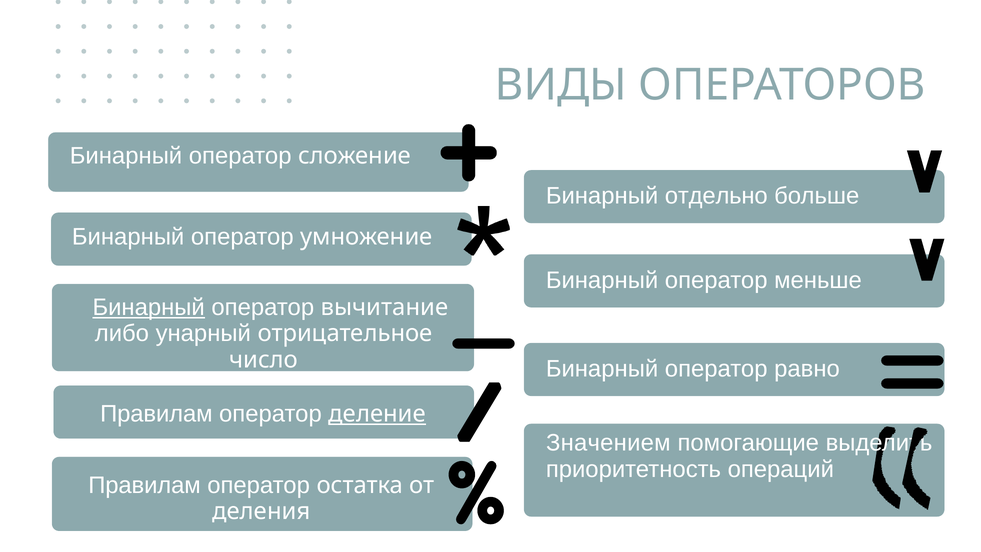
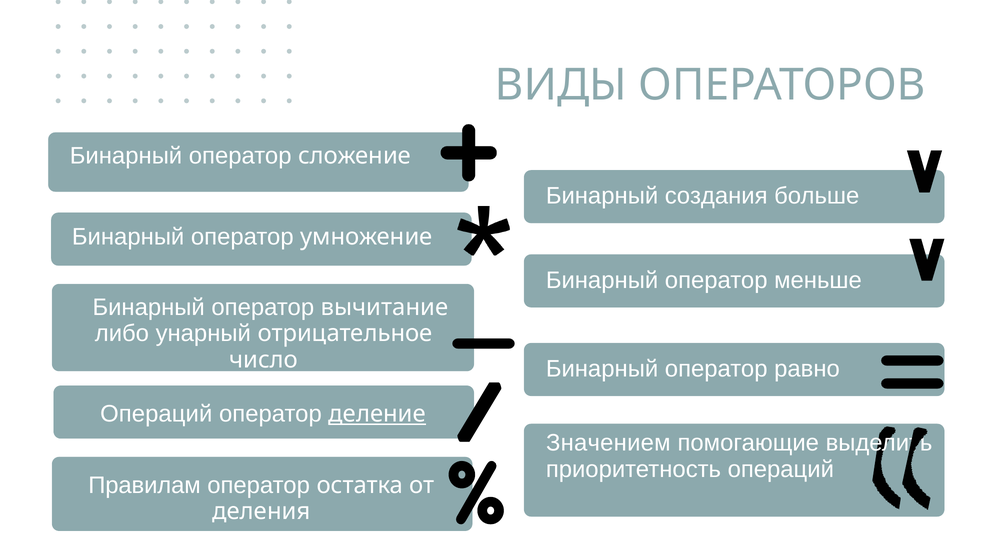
отдельно: отдельно -> создания (716, 196)
Бинарный underline: present -> none (149, 307)
Правилам: Правилам -> Операций (156, 414)
